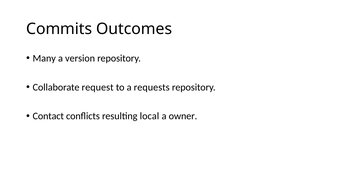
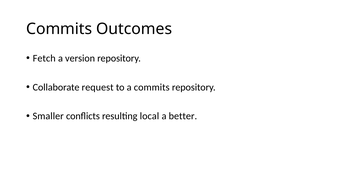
Many: Many -> Fetch (44, 58)
a requests: requests -> commits (152, 87)
Contact: Contact -> Smaller (48, 116)
owner: owner -> better (183, 116)
